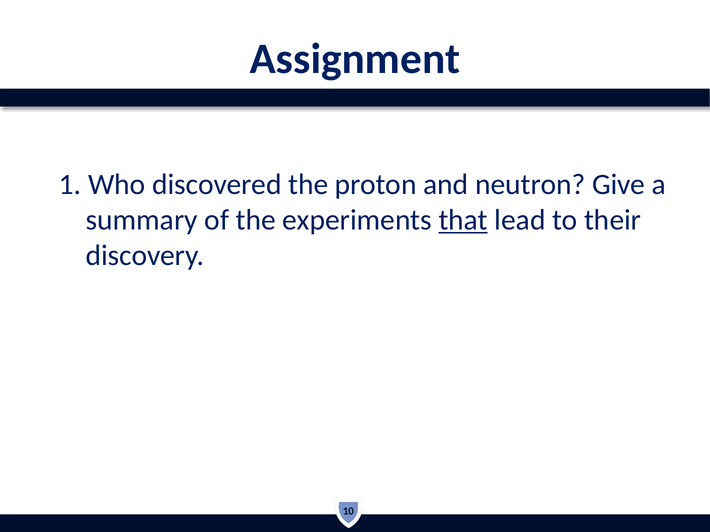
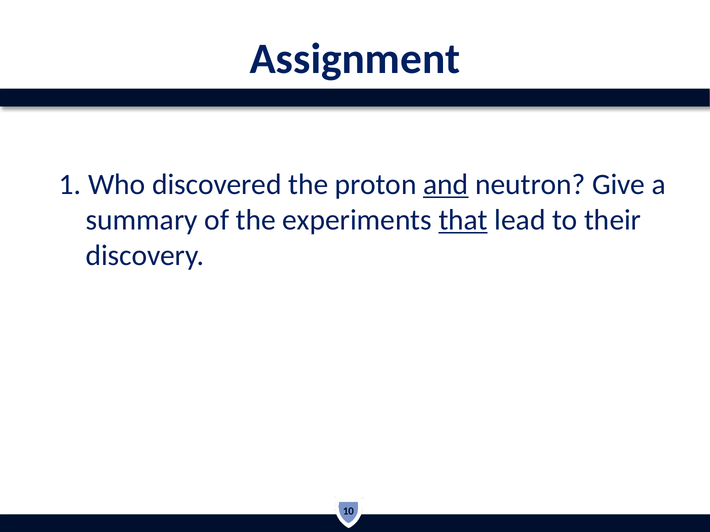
and underline: none -> present (446, 185)
